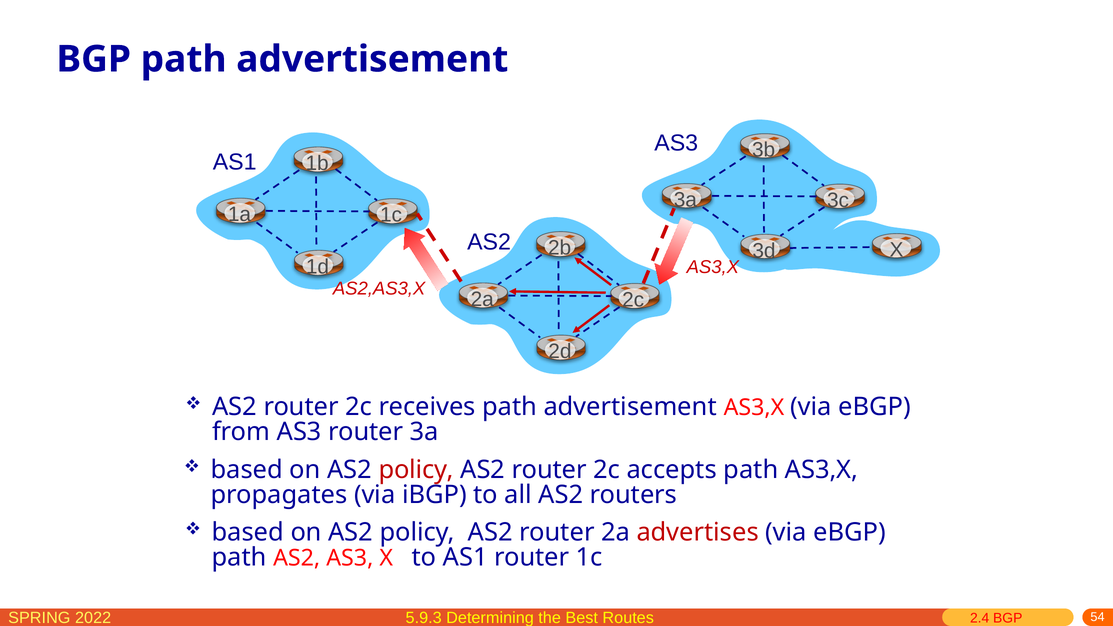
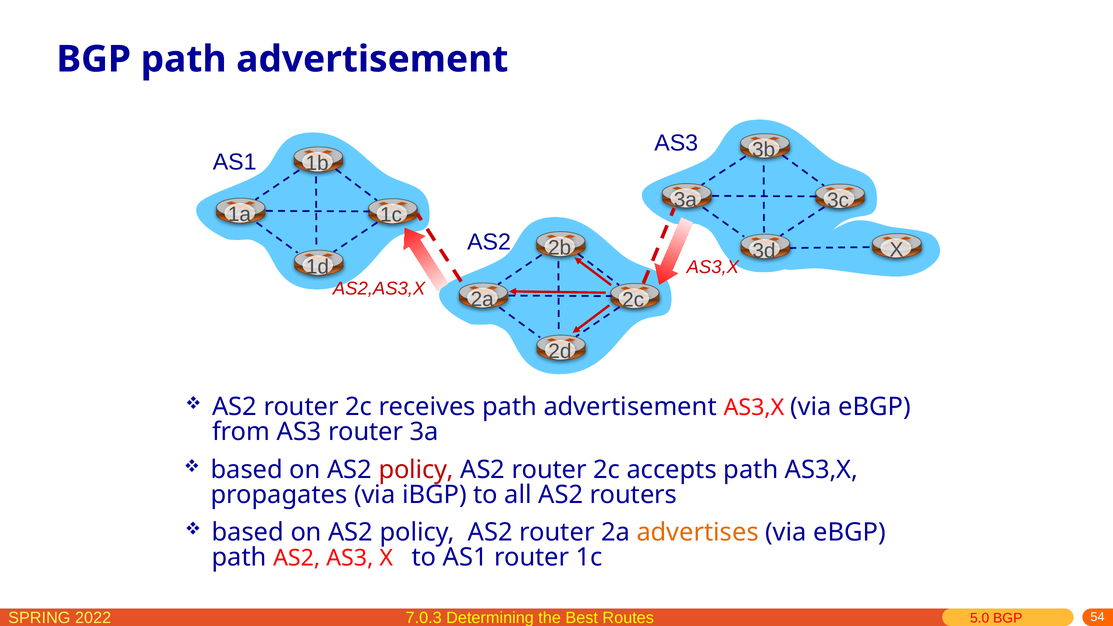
advertises colour: red -> orange (698, 532)
5.9.3: 5.9.3 -> 7.0.3 (424, 618)
2.4: 2.4 -> 5.0 (980, 618)
